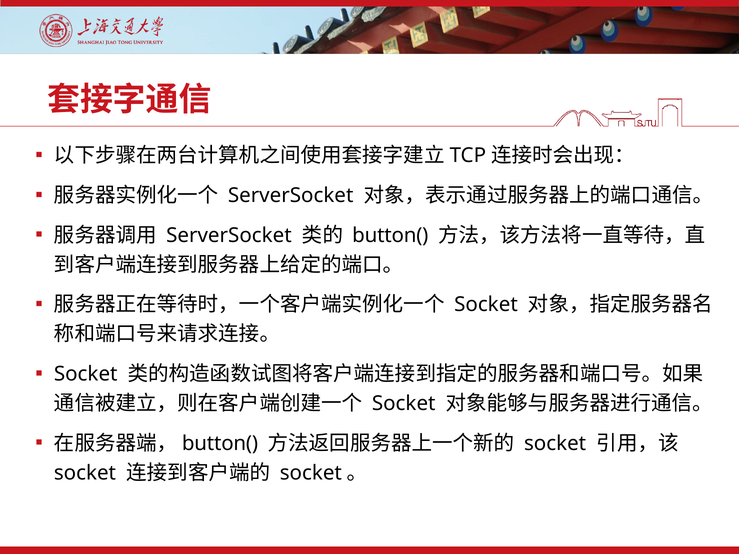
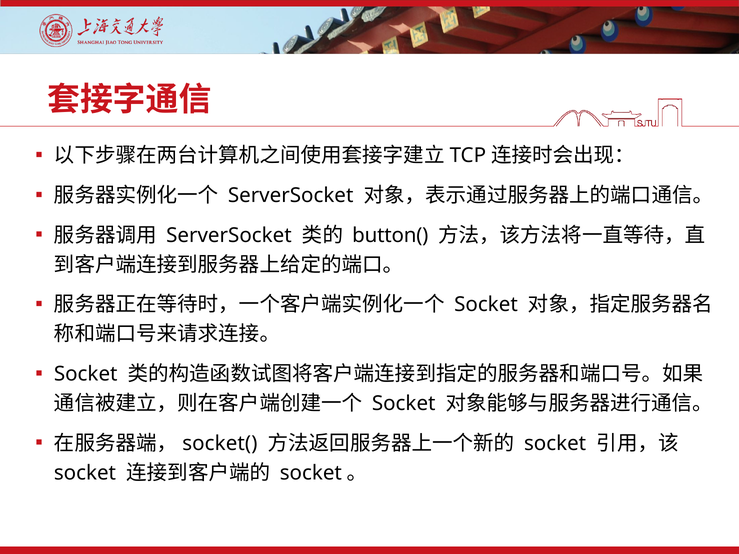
button(: button( -> socket( (220, 444)
